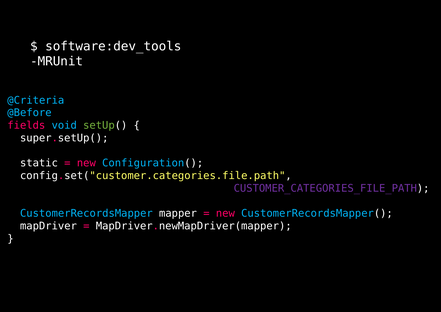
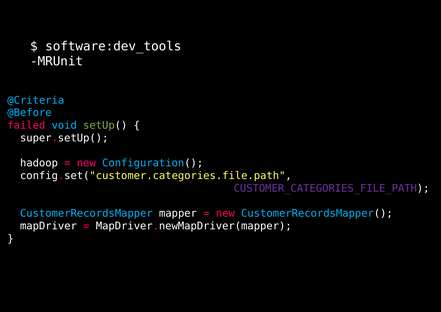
fields: fields -> failed (26, 125)
static: static -> hadoop (39, 163)
